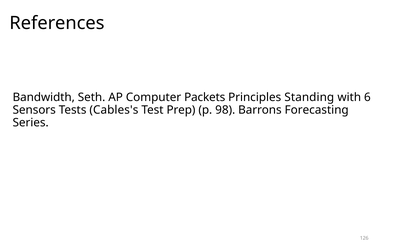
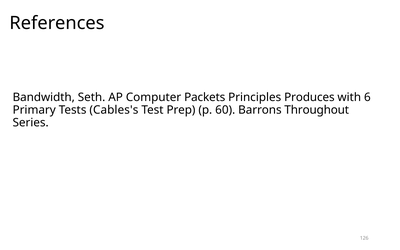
Standing: Standing -> Produces (309, 97)
Sensors: Sensors -> Primary (34, 110)
98: 98 -> 60 (225, 110)
Forecasting: Forecasting -> Throughout (317, 110)
